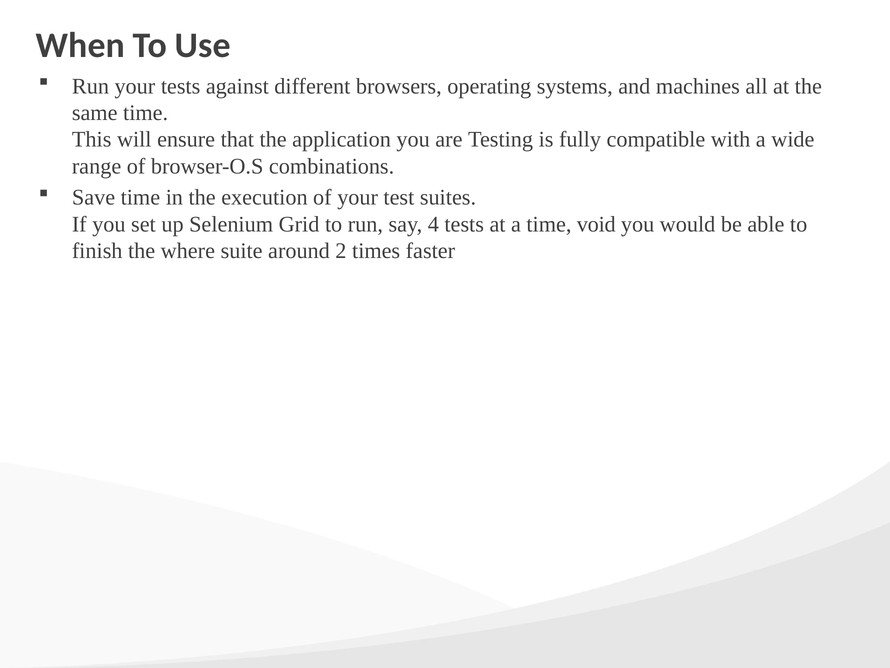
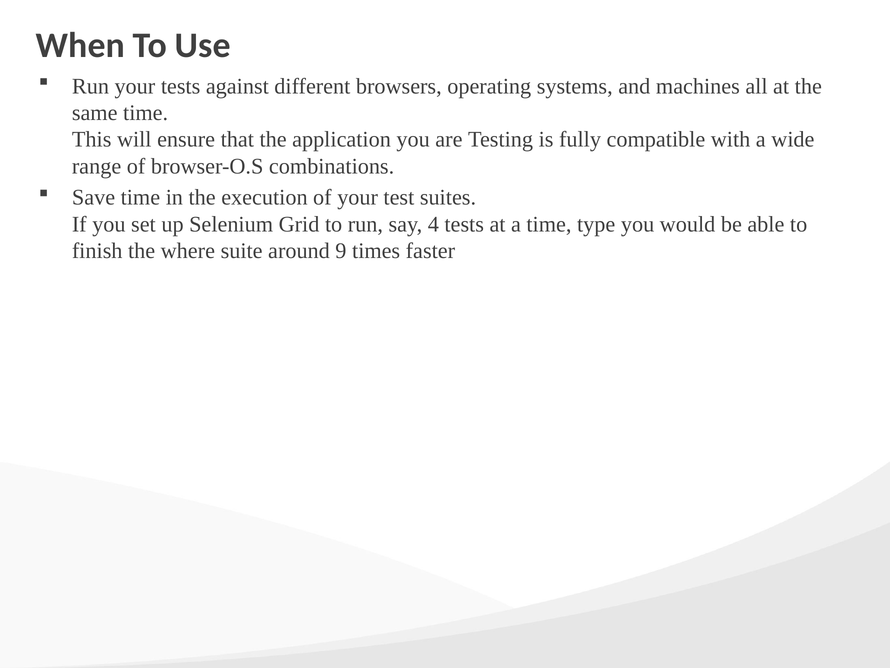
void: void -> type (596, 224)
2: 2 -> 9 (341, 251)
